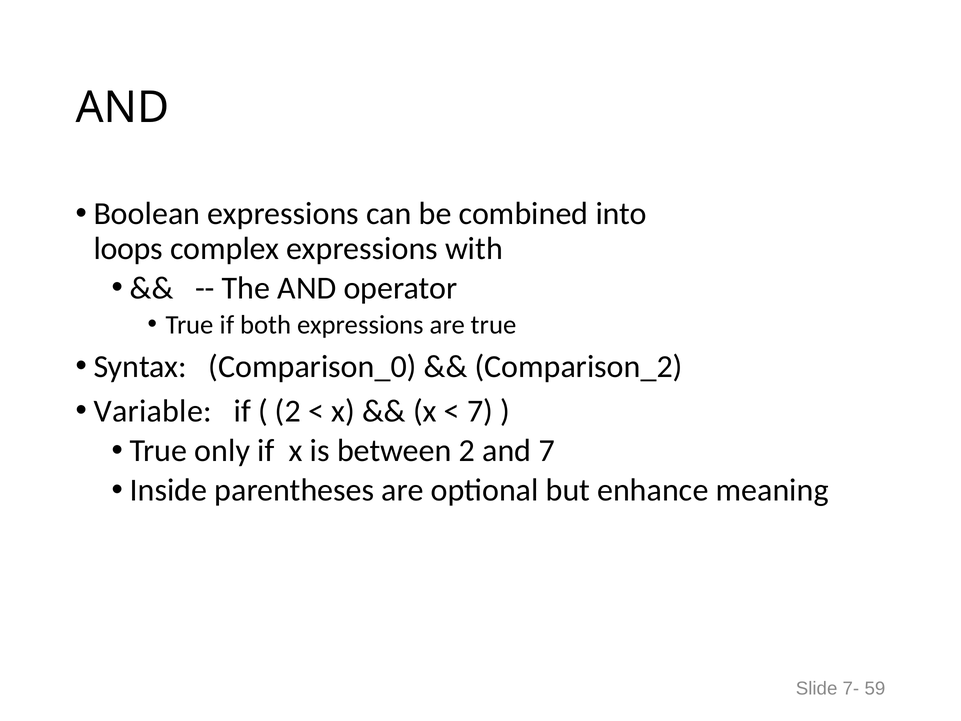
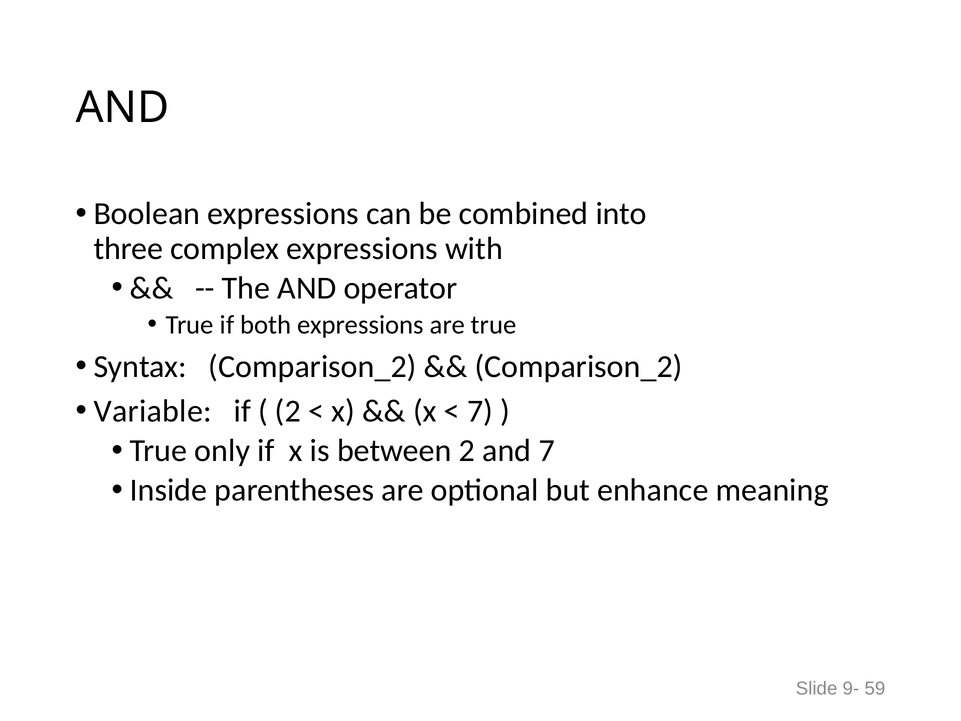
loops: loops -> three (128, 248)
Syntax Comparison_0: Comparison_0 -> Comparison_2 (312, 366)
7-: 7- -> 9- (851, 689)
